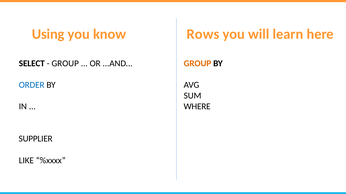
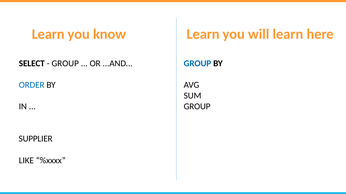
Using: Using -> Learn (48, 34)
Rows: Rows -> Learn (203, 34)
GROUP colour: orange -> blue (197, 64)
WHERE: WHERE -> GROUP (197, 107)
